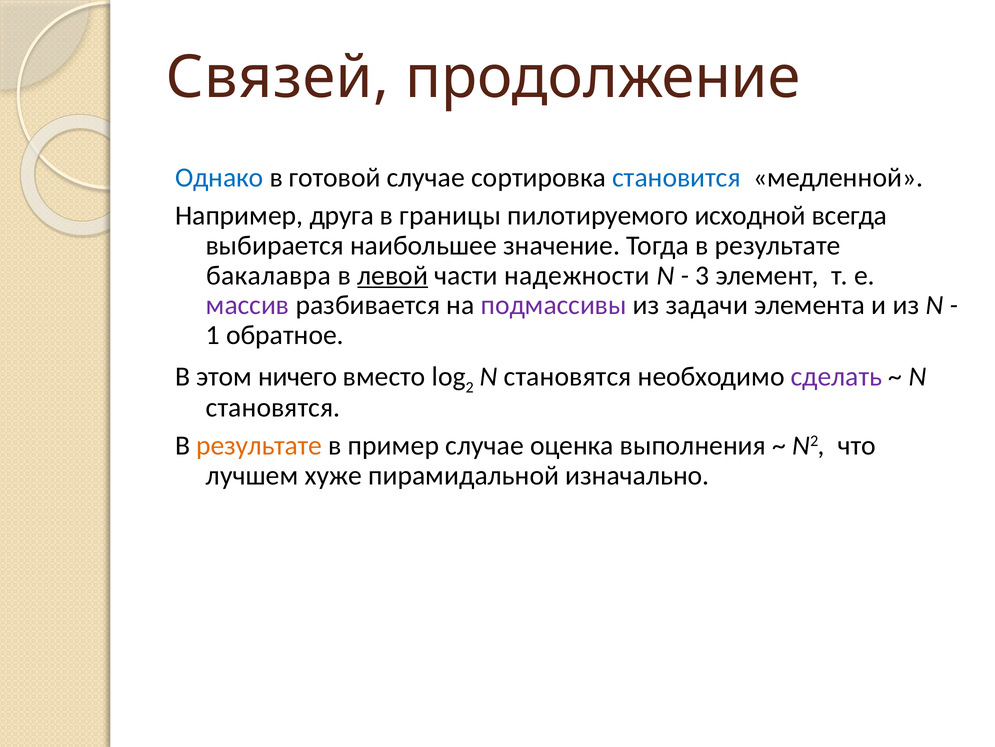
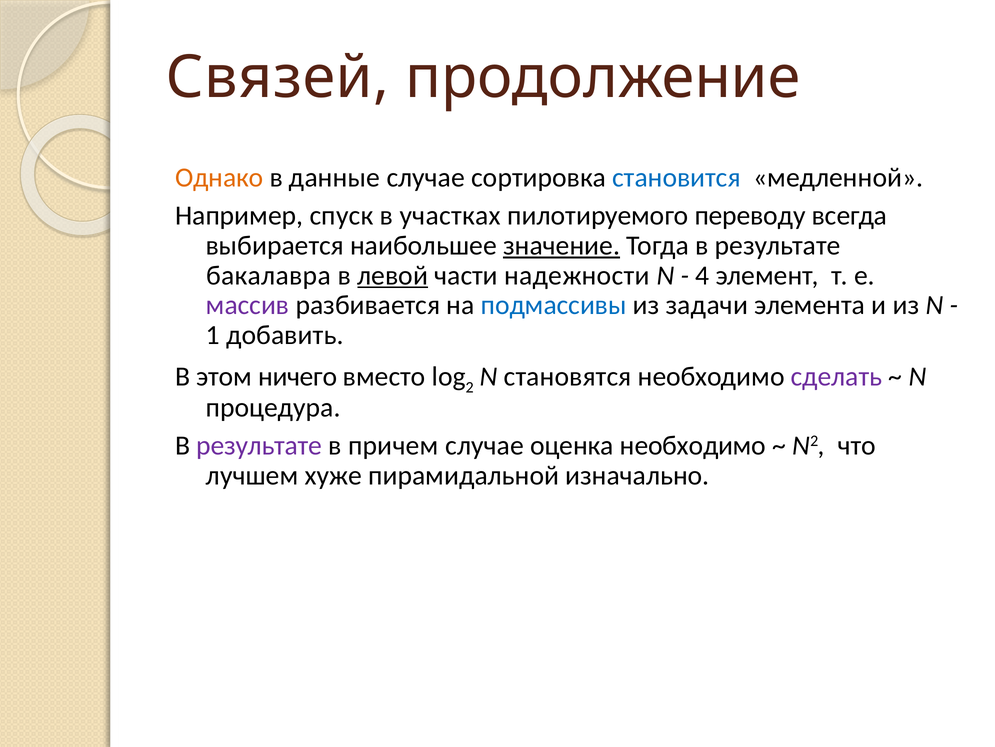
Однако colour: blue -> orange (219, 177)
готовой: готовой -> данные (335, 177)
друга: друга -> спуск (342, 215)
границы: границы -> участках (450, 215)
исходной: исходной -> переводу (750, 215)
значение underline: none -> present (562, 245)
3: 3 -> 4 (702, 275)
подмассивы colour: purple -> blue (554, 305)
обратное: обратное -> добавить (285, 335)
становятся: становятся -> процедура (273, 407)
результате colour: orange -> purple (259, 445)
пример: пример -> причем (393, 445)
оценка выполнения: выполнения -> необходимо (693, 445)
